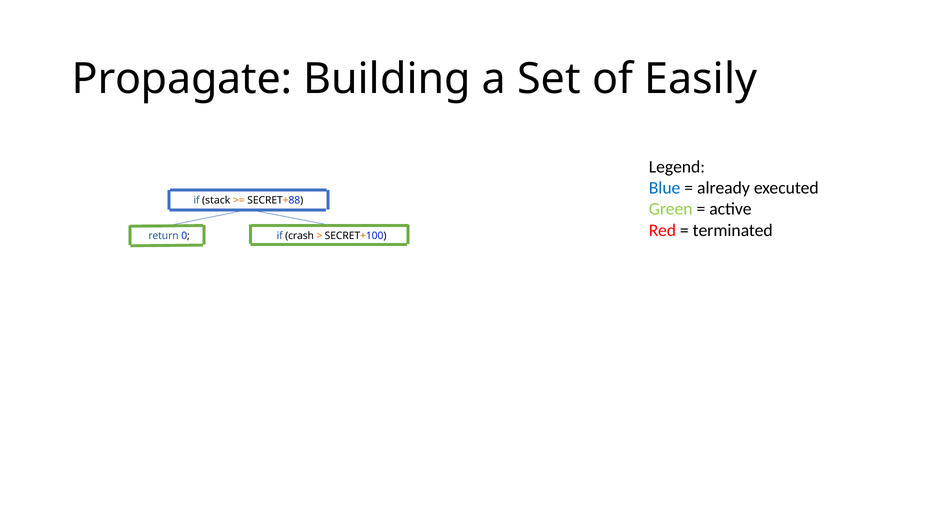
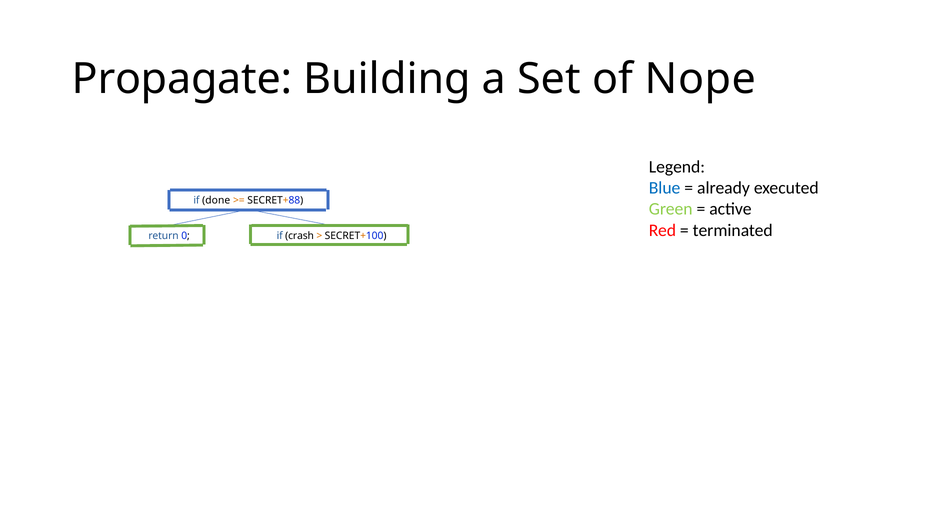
Easily: Easily -> Nope (700, 79)
stack: stack -> done (216, 200)
